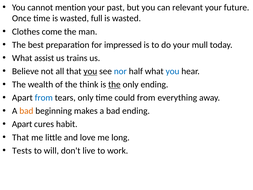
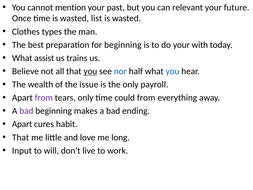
full: full -> list (97, 18)
come: come -> types (52, 32)
for impressed: impressed -> beginning (123, 45)
mull: mull -> with (200, 45)
think: think -> issue (89, 84)
the underline: present -> none (114, 84)
only ending: ending -> payroll (154, 84)
from colour: blue -> purple (44, 98)
bad colour: orange -> purple (26, 111)
Tests: Tests -> Input (22, 150)
